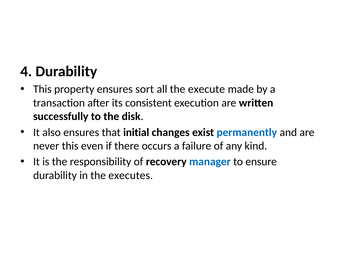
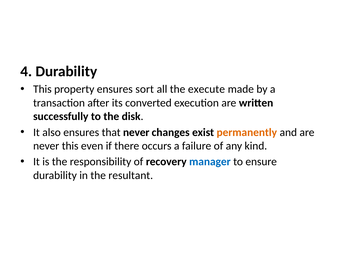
consistent: consistent -> converted (148, 103)
that initial: initial -> never (136, 132)
permanently colour: blue -> orange (247, 132)
executes: executes -> resultant (131, 175)
